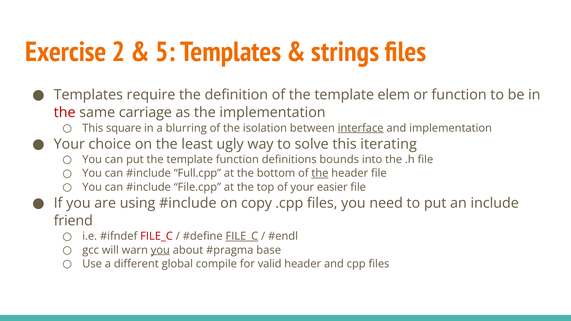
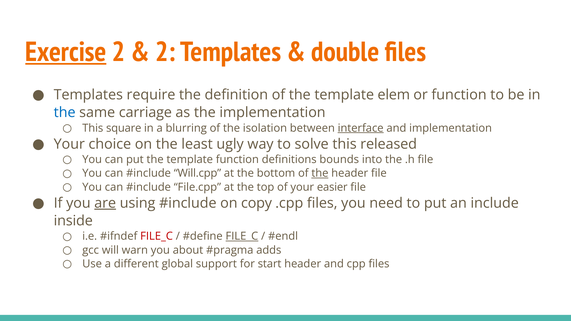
Exercise underline: none -> present (66, 52)
5: 5 -> 2 (165, 52)
strings: strings -> double (345, 52)
the colour: red -> blue (65, 113)
iterating: iterating -> released (389, 144)
Full.cpp: Full.cpp -> Will.cpp (197, 173)
are underline: none -> present (105, 203)
friend: friend -> inside (73, 221)
you underline: present -> none (160, 250)
base: base -> adds (269, 250)
compile: compile -> support (216, 264)
valid: valid -> start (270, 264)
